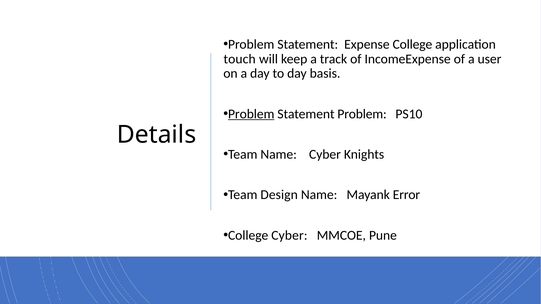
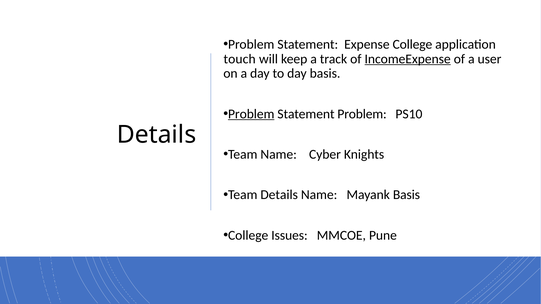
IncomeExpense underline: none -> present (408, 59)
Team Design: Design -> Details (279, 195)
Mayank Error: Error -> Basis (406, 195)
College Cyber: Cyber -> Issues (289, 235)
